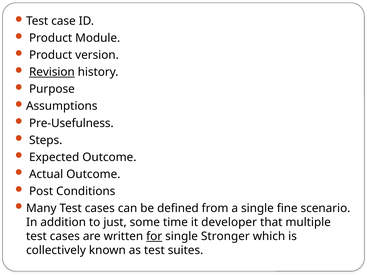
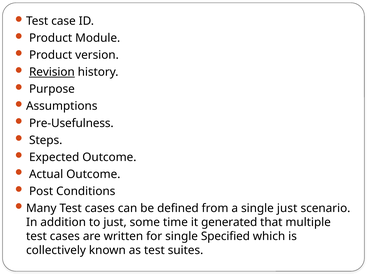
single fine: fine -> just (287, 208)
developer: developer -> generated (229, 222)
for underline: present -> none (154, 236)
Stronger: Stronger -> Specified (225, 236)
